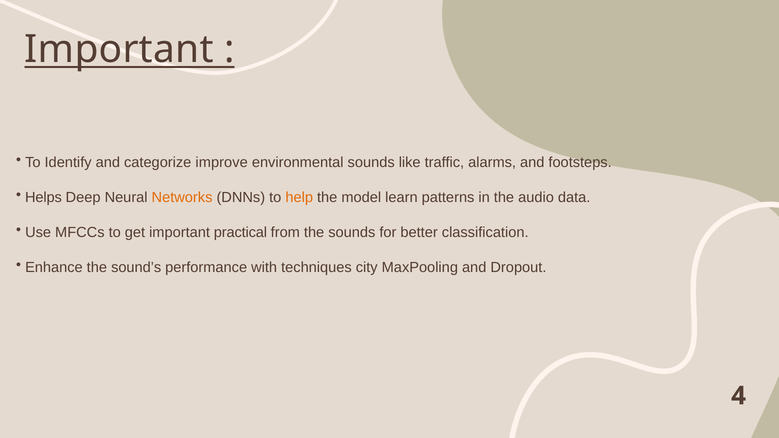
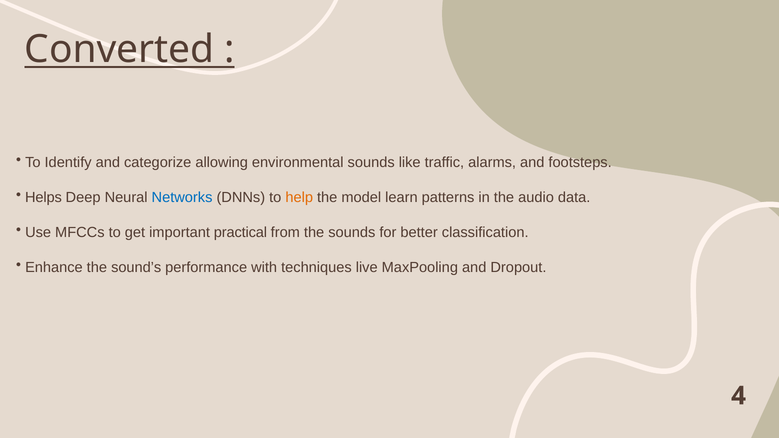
Important: Important -> Converted (119, 49)
improve: improve -> allowing (222, 163)
Networks colour: orange -> blue (182, 198)
city: city -> live (367, 268)
